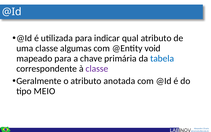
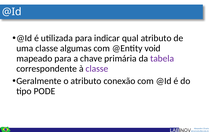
tabela colour: blue -> purple (162, 58)
anotada: anotada -> conexão (119, 81)
MEIO: MEIO -> PODE (45, 91)
